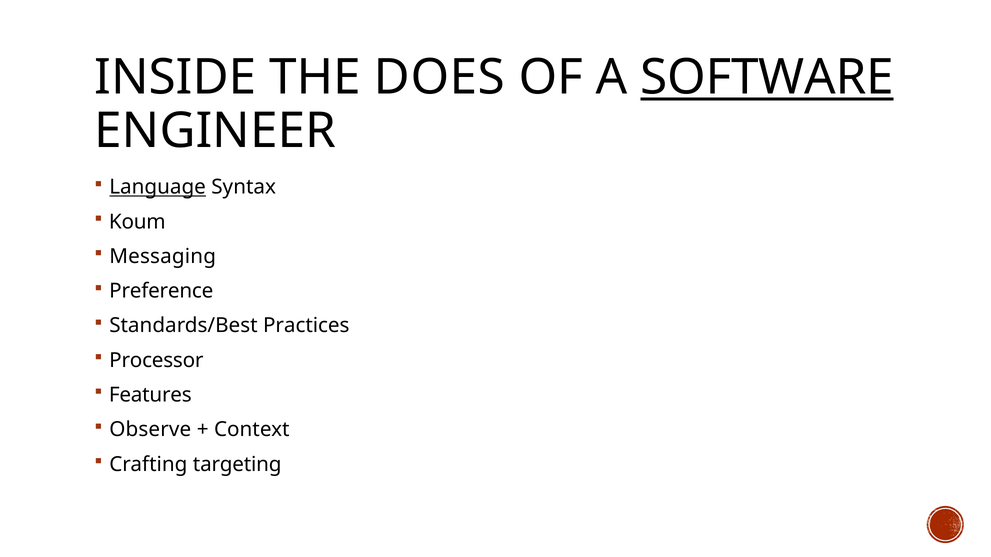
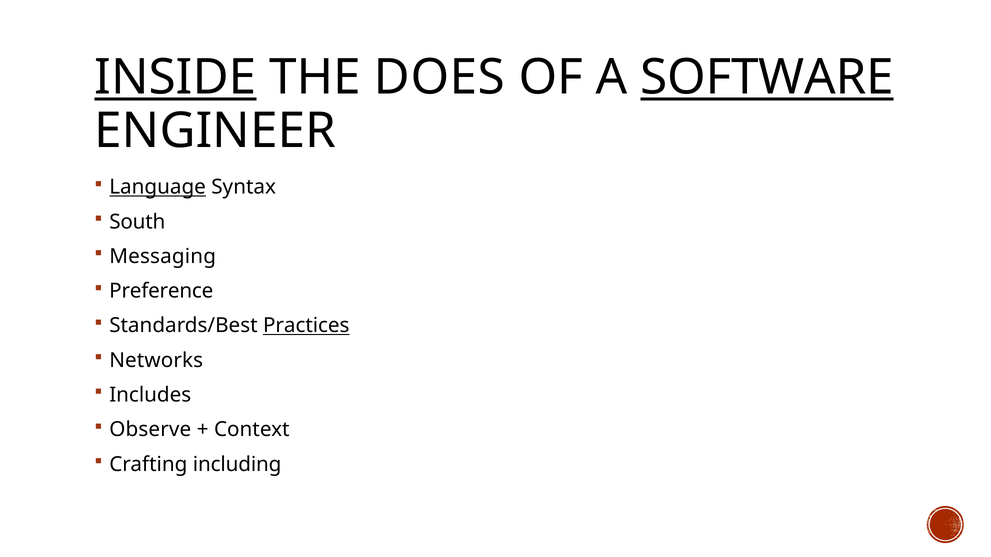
INSIDE underline: none -> present (175, 78)
Koum: Koum -> South (137, 222)
Practices underline: none -> present (306, 326)
Processor: Processor -> Networks (156, 361)
Features: Features -> Includes (150, 395)
targeting: targeting -> including (237, 465)
